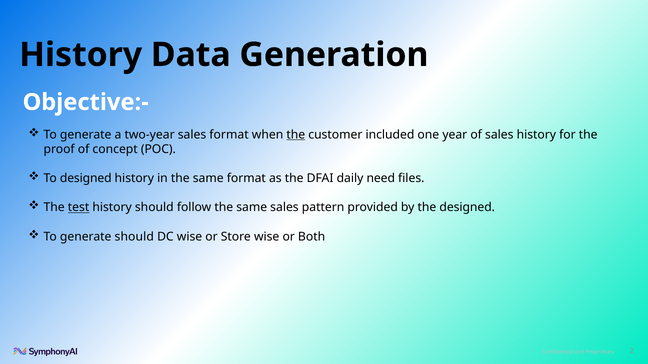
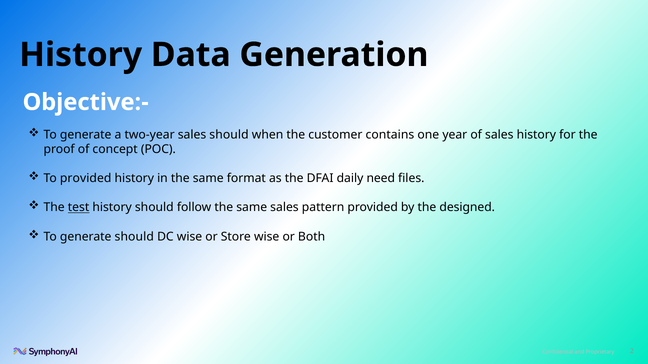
sales format: format -> should (229, 135)
the underline: present -> none (296, 135)
included: included -> contains (390, 135)
To designed: designed -> provided (86, 179)
